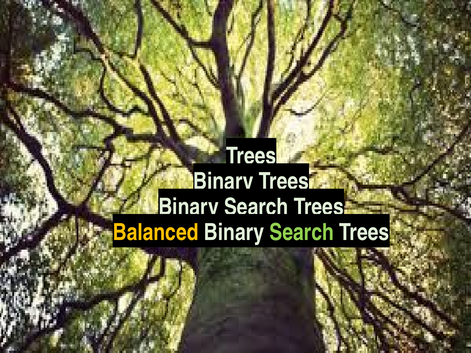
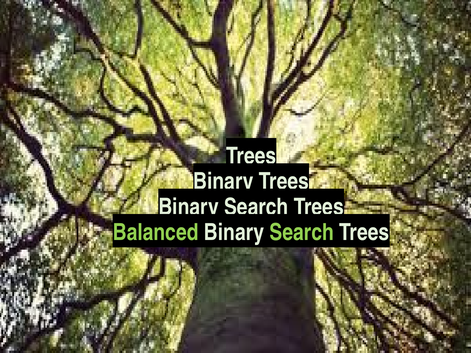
Balanced colour: yellow -> light green (156, 233)
